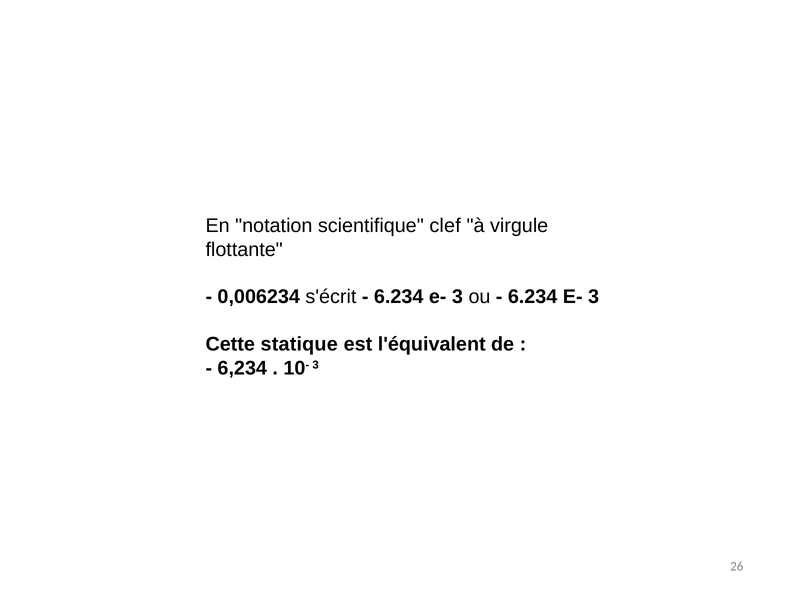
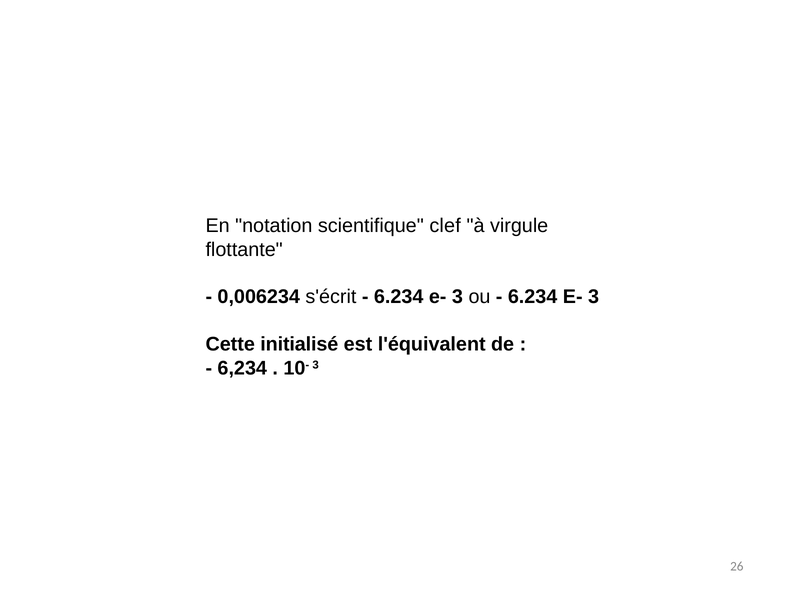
statique: statique -> initialisé (299, 345)
